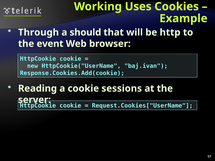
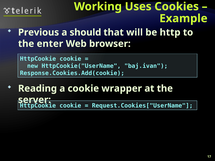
Through: Through -> Previous (39, 32)
event: event -> enter (50, 44)
sessions: sessions -> wrapper (122, 89)
